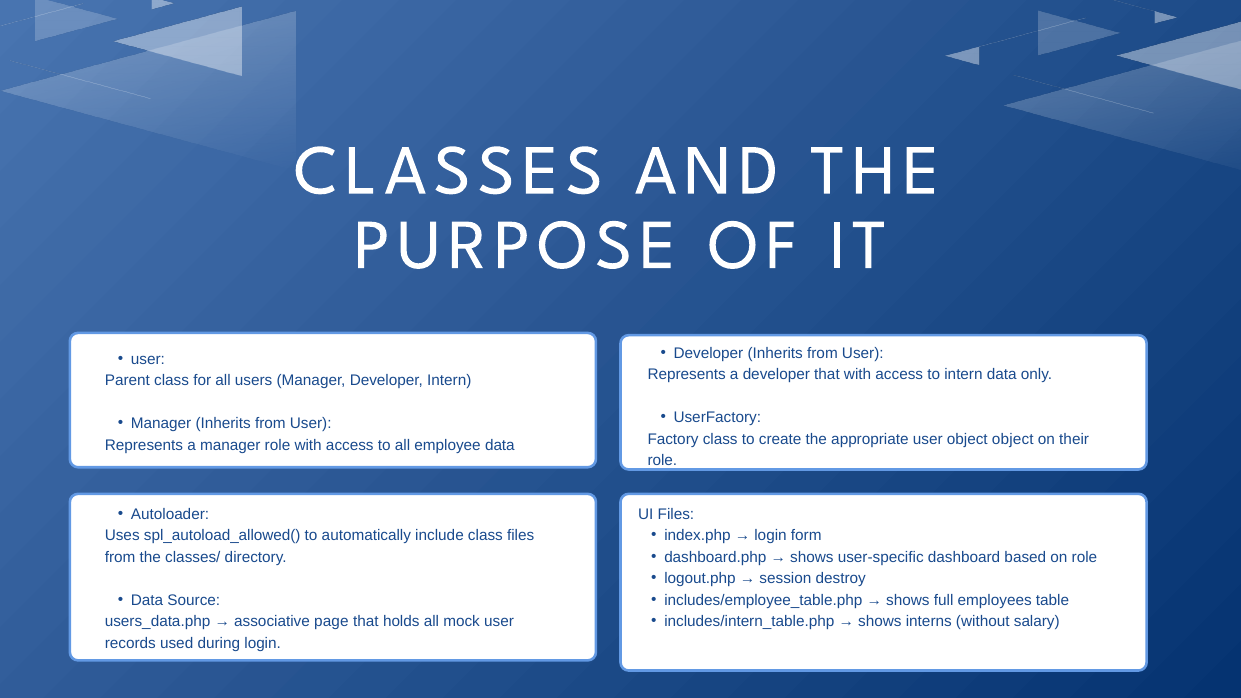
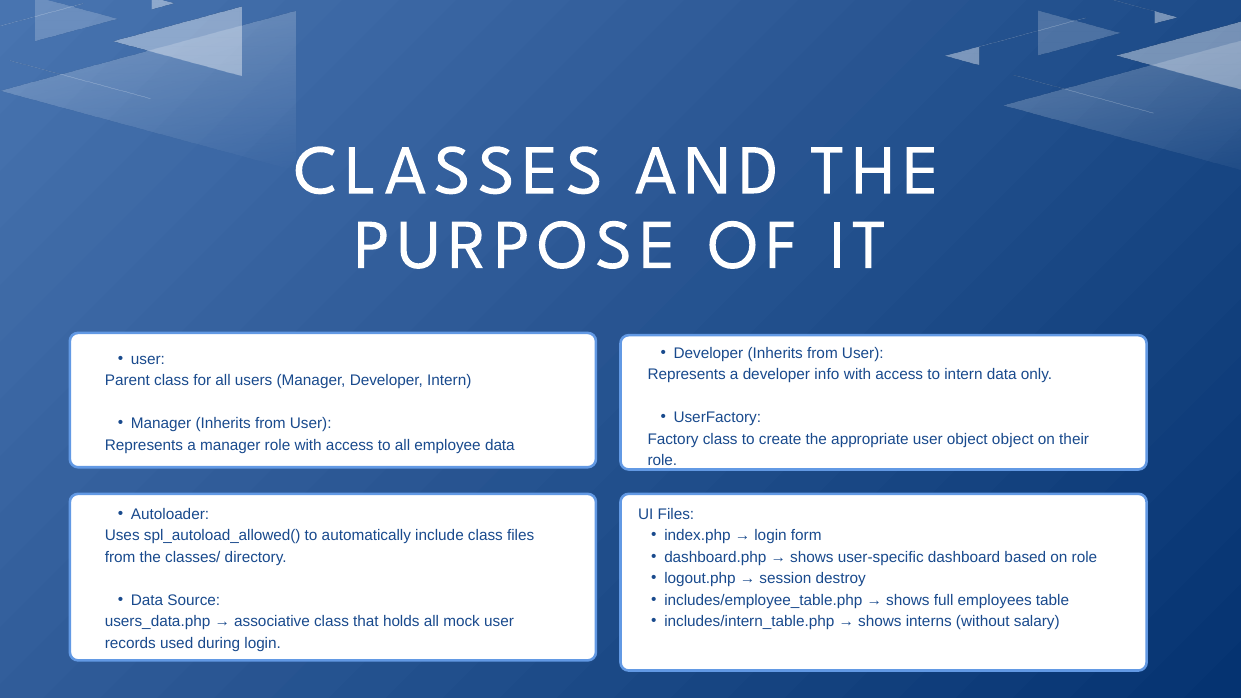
developer that: that -> info (827, 375)
associative page: page -> class (331, 622)
